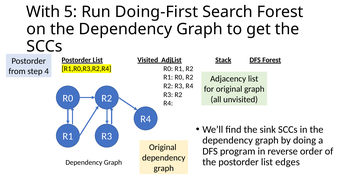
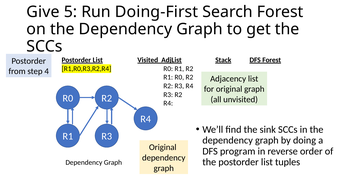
With: With -> Give (43, 12)
edges: edges -> tuples (288, 162)
